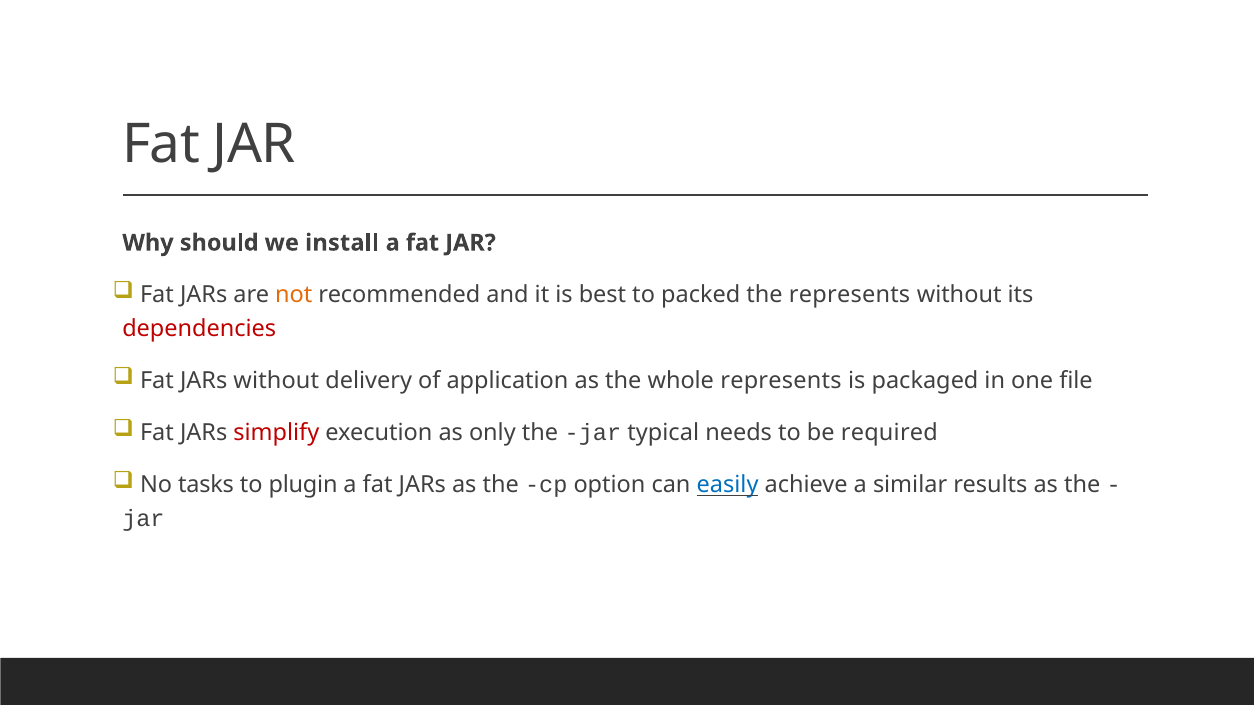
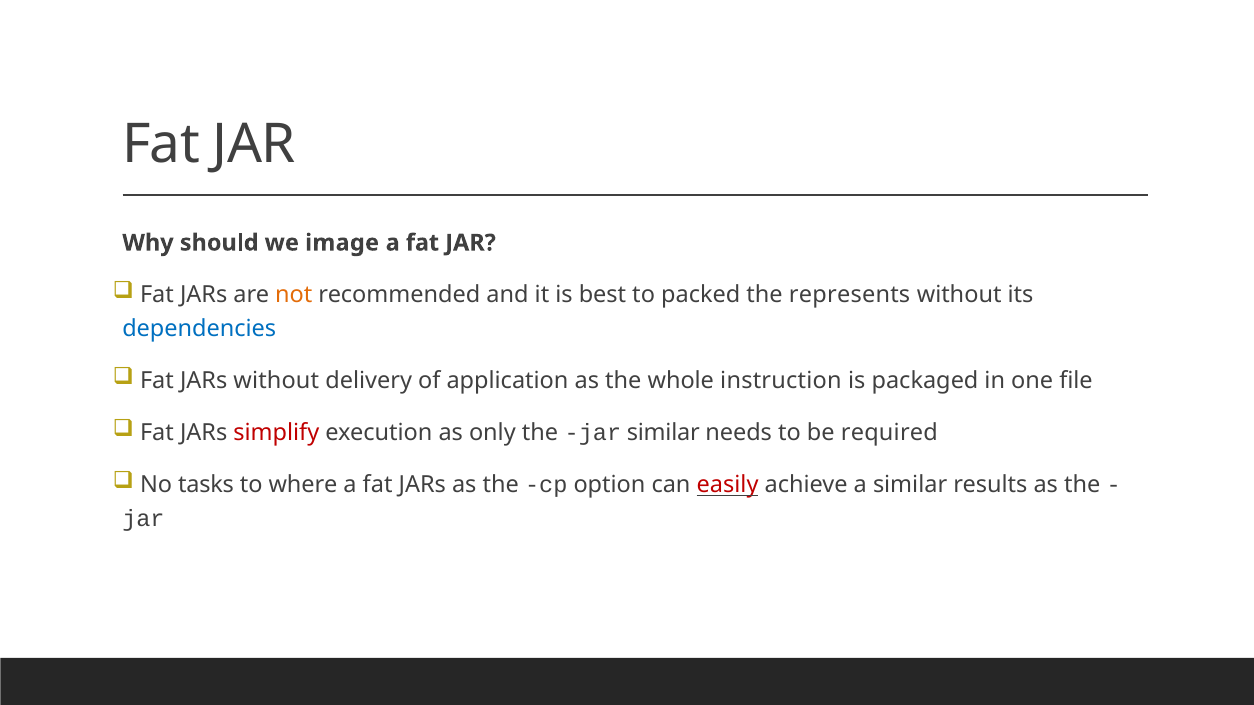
install: install -> image (342, 243)
dependencies colour: red -> blue (199, 329)
whole represents: represents -> instruction (781, 381)
jar typical: typical -> similar (663, 433)
plugin: plugin -> where (303, 485)
easily colour: blue -> red (728, 485)
